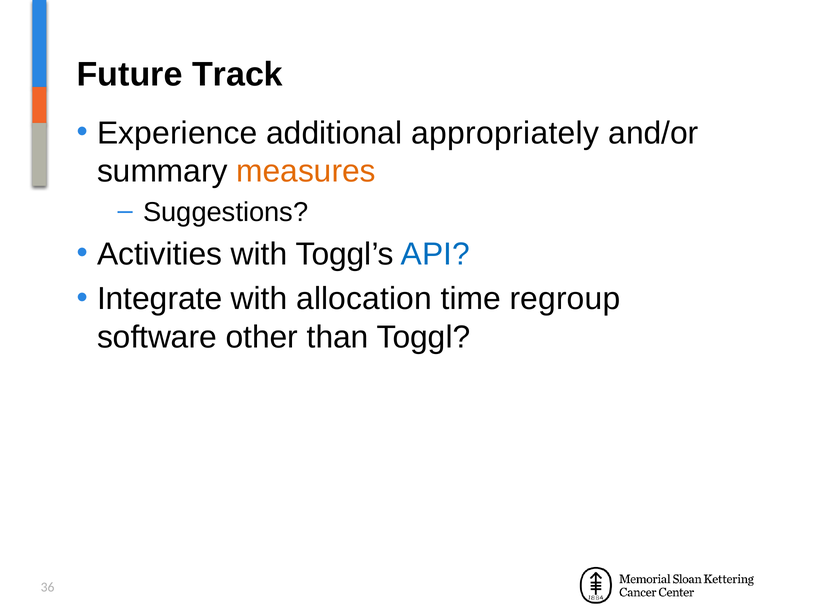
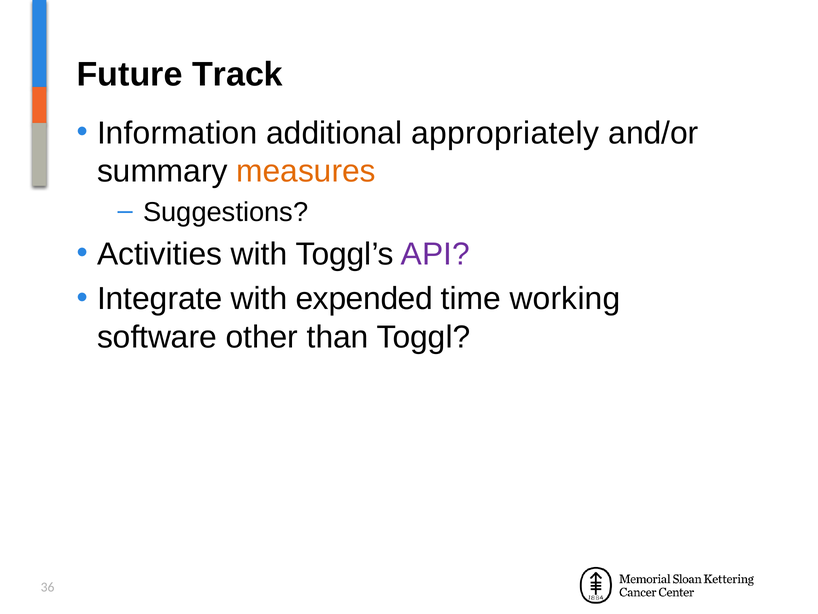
Experience: Experience -> Information (177, 133)
API colour: blue -> purple (435, 254)
allocation: allocation -> expended (364, 299)
regroup: regroup -> working (565, 299)
